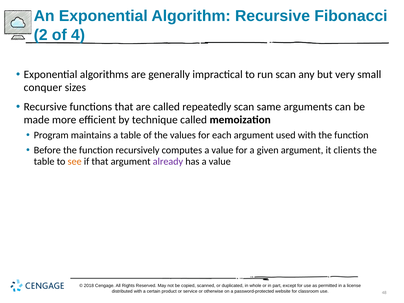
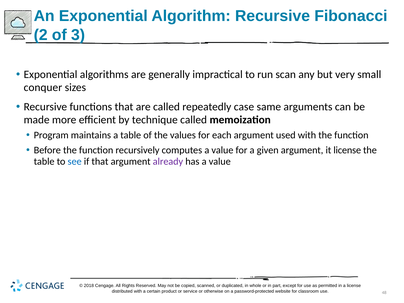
4: 4 -> 3 (78, 35)
repeatedly scan: scan -> case (244, 107)
it clients: clients -> license (347, 150)
see colour: orange -> blue (75, 162)
